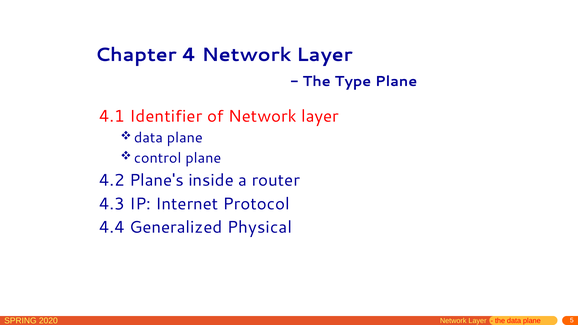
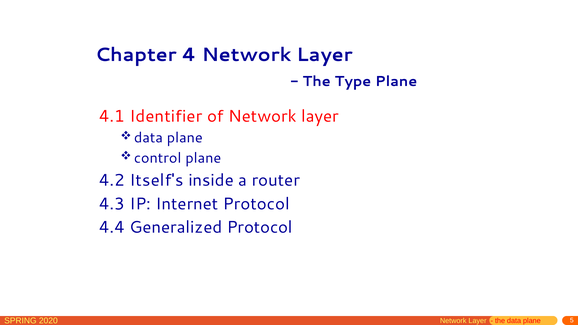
Plane's: Plane's -> Itself's (156, 180)
Generalized Physical: Physical -> Protocol (260, 228)
